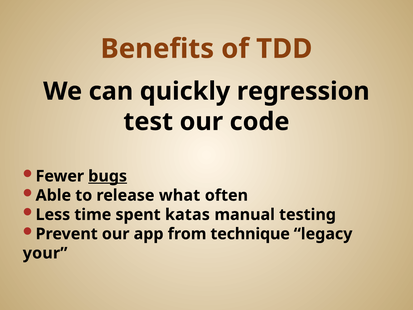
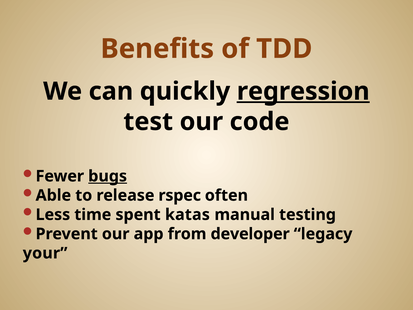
regression underline: none -> present (303, 91)
what: what -> rspec (180, 195)
technique: technique -> developer (250, 234)
